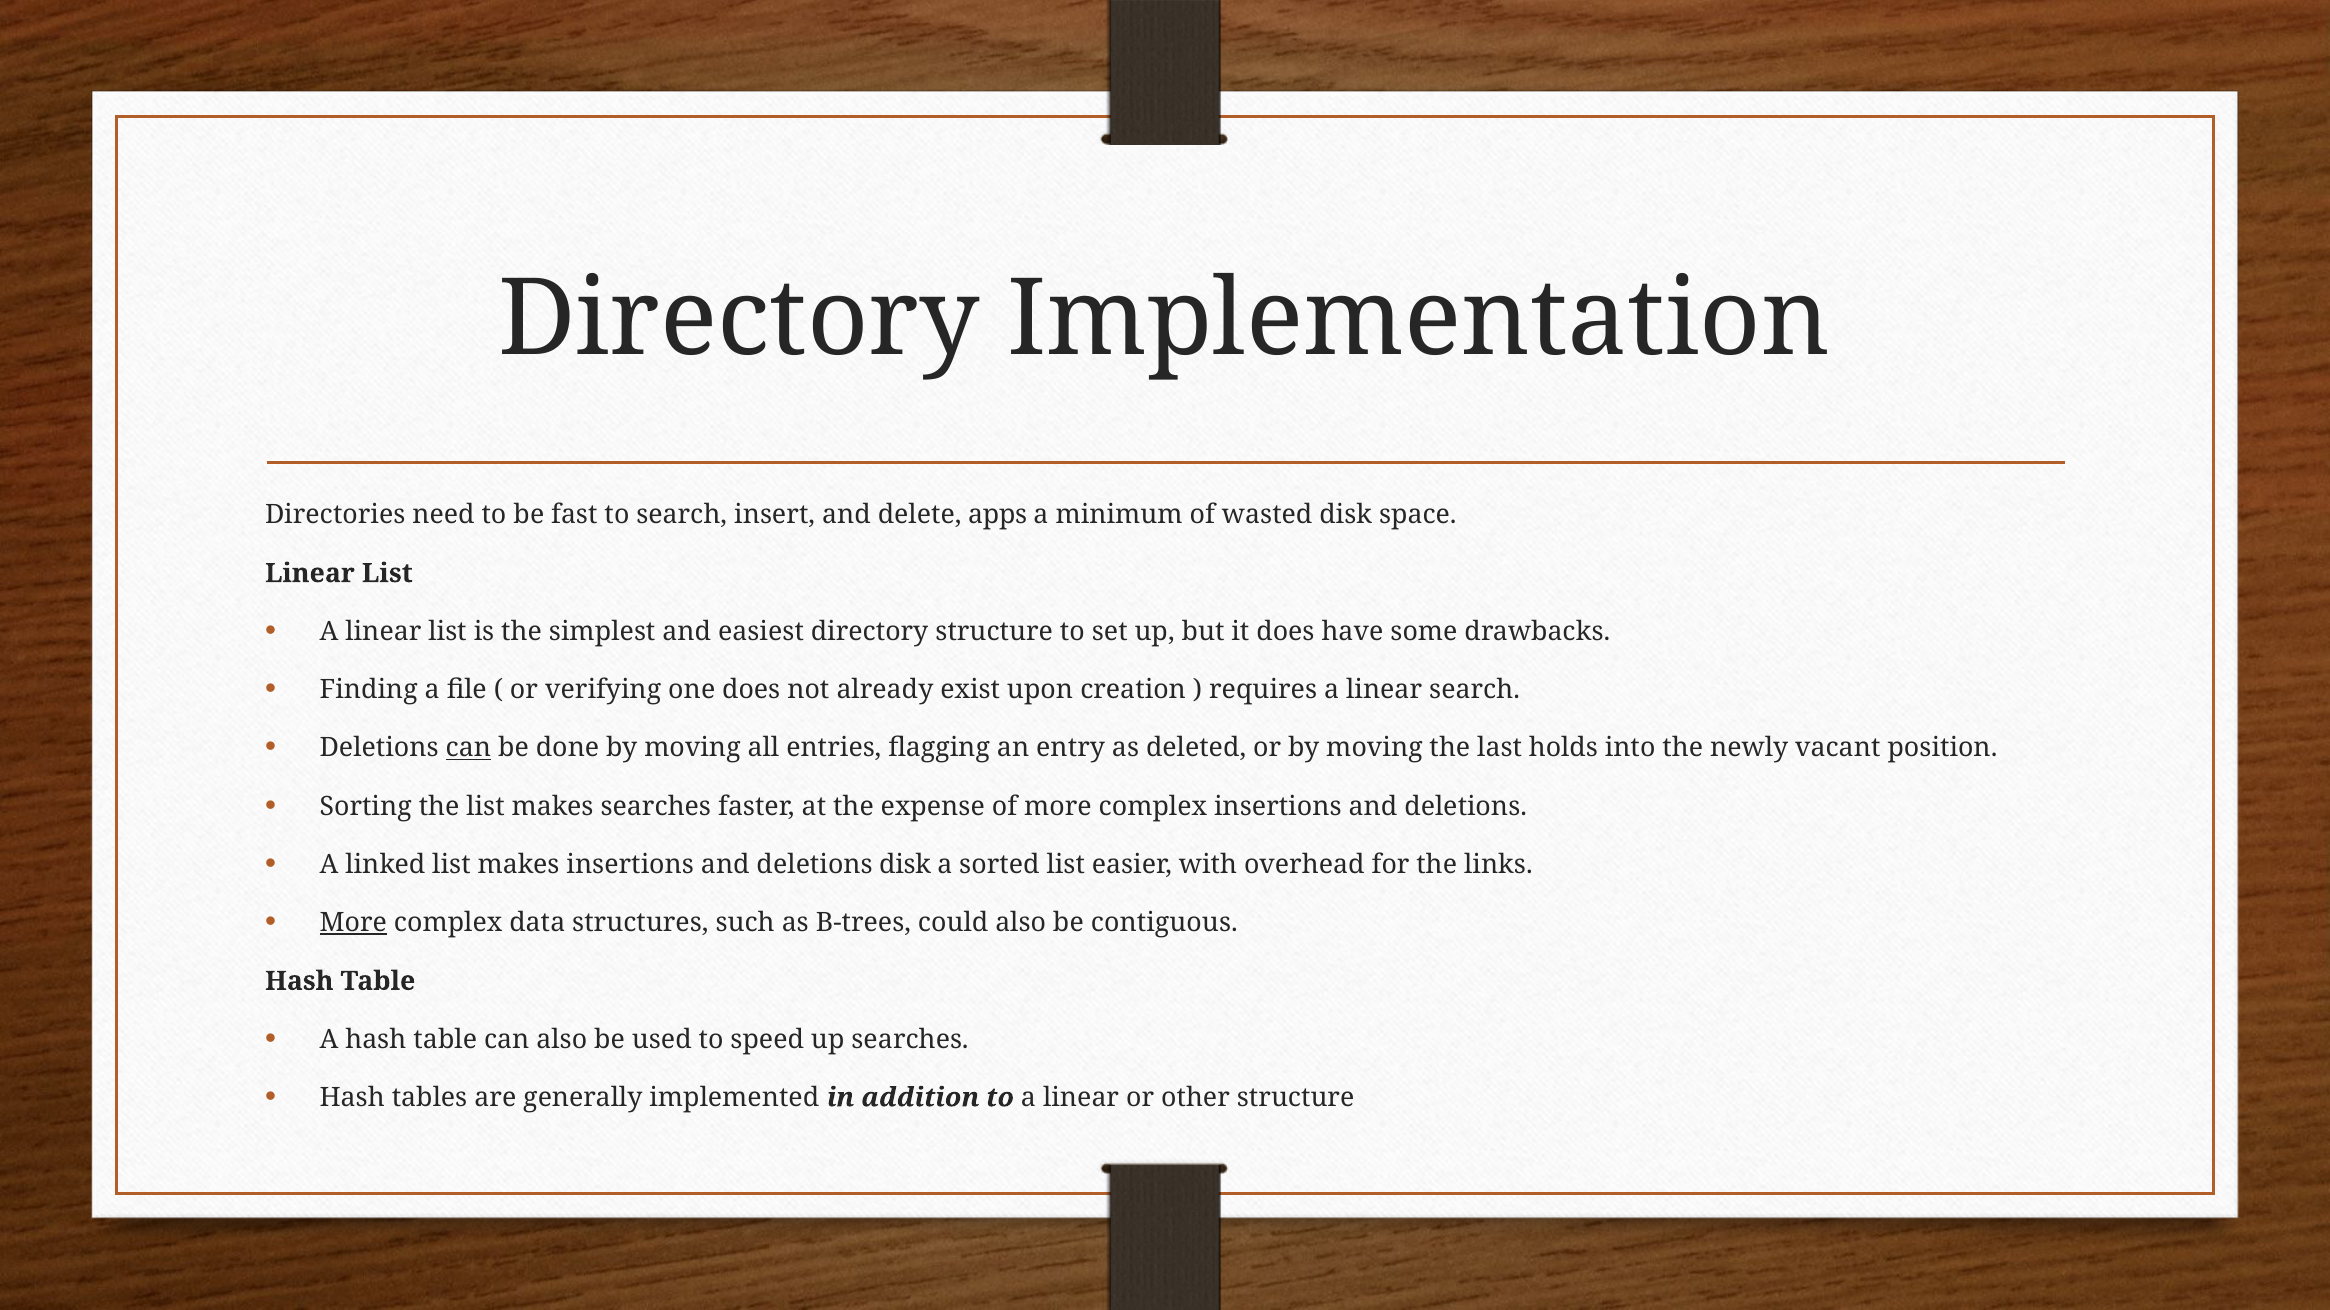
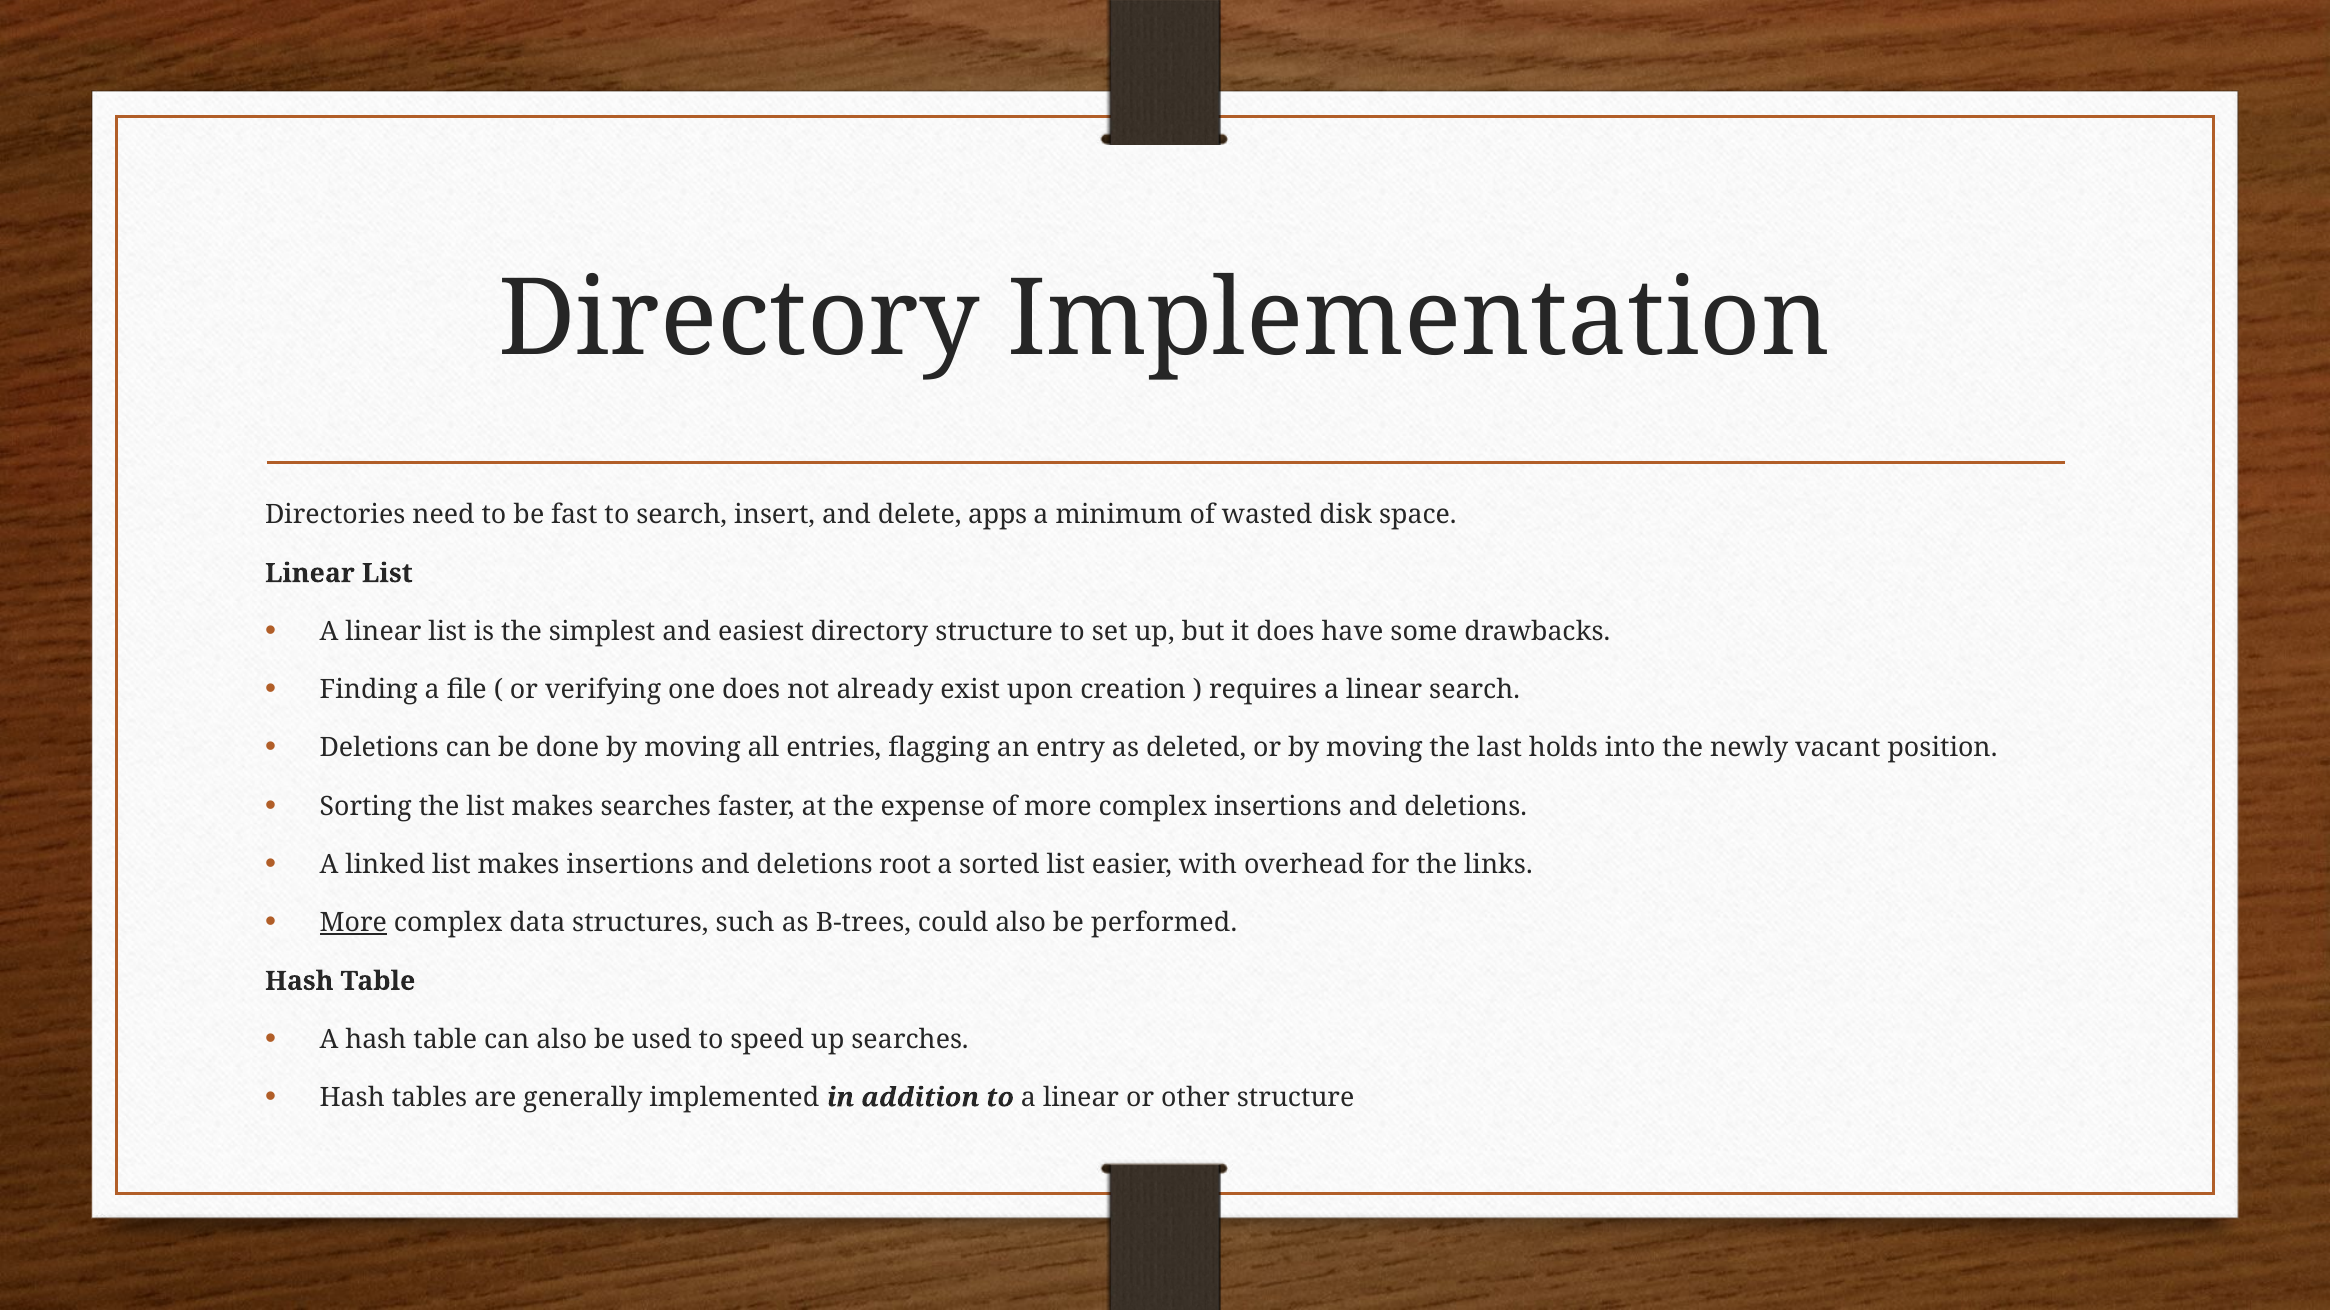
can underline: present -> none (468, 748)
deletions disk: disk -> root (905, 865)
contiguous: contiguous -> performed (1164, 923)
